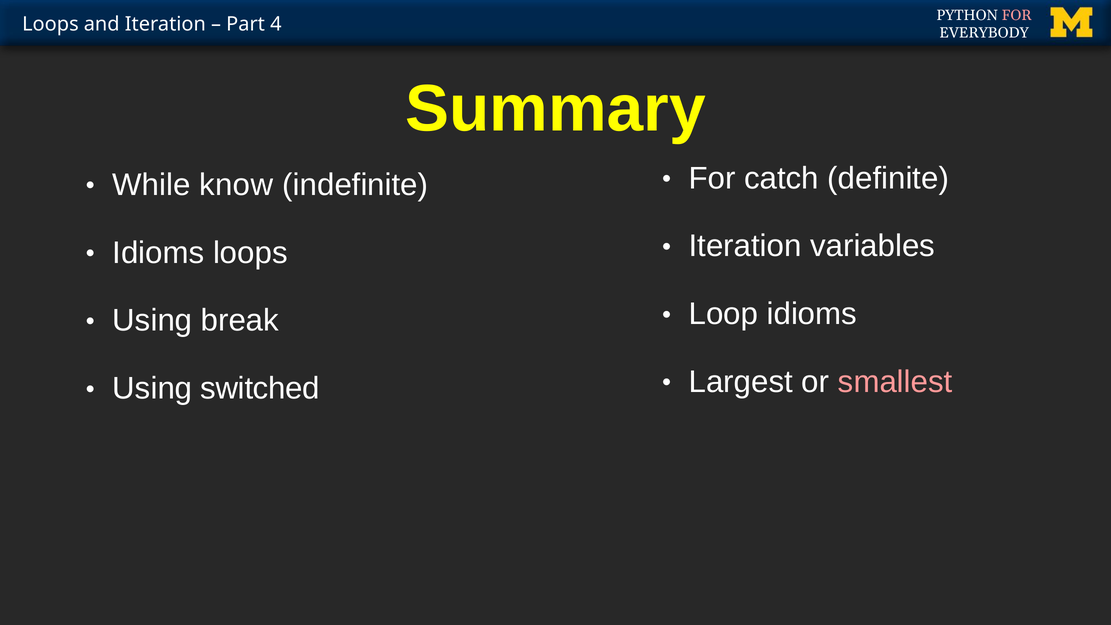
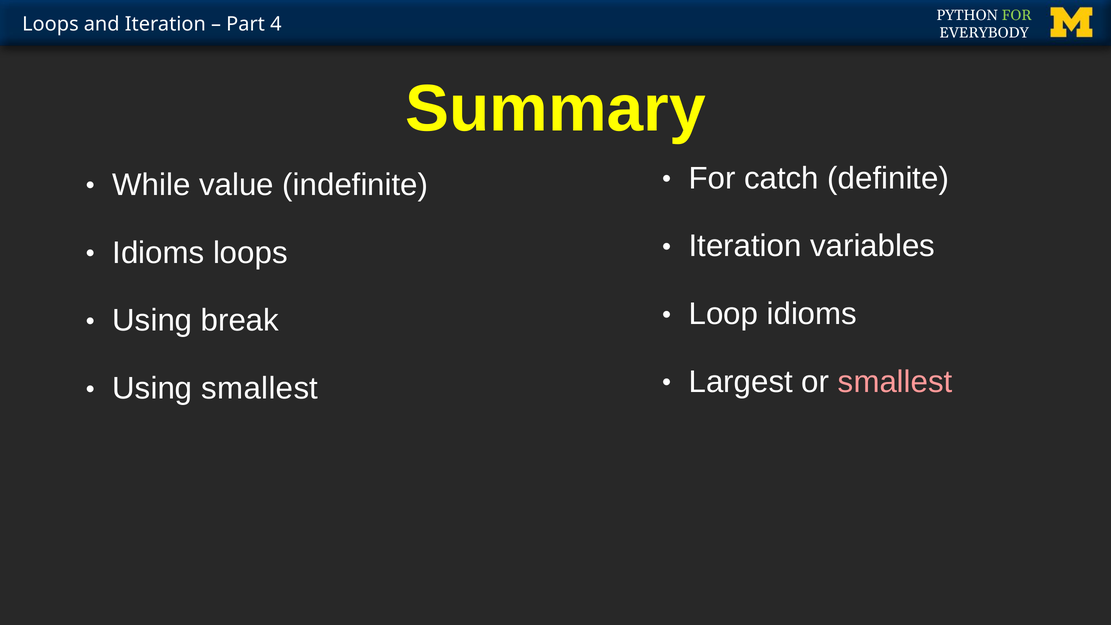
FOR colour: pink -> light green (1017, 15)
know: know -> value (236, 185)
Using switched: switched -> smallest (260, 389)
